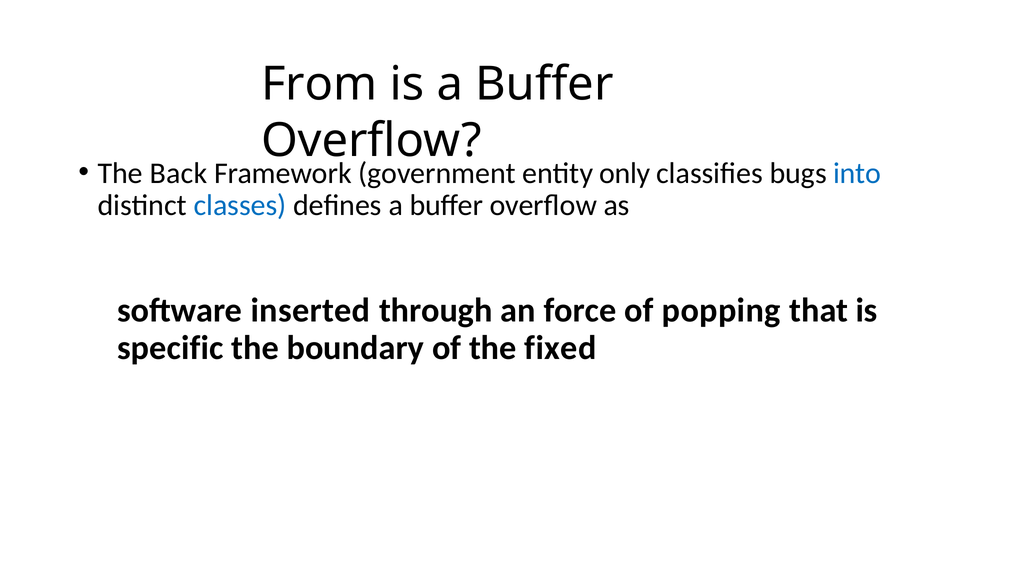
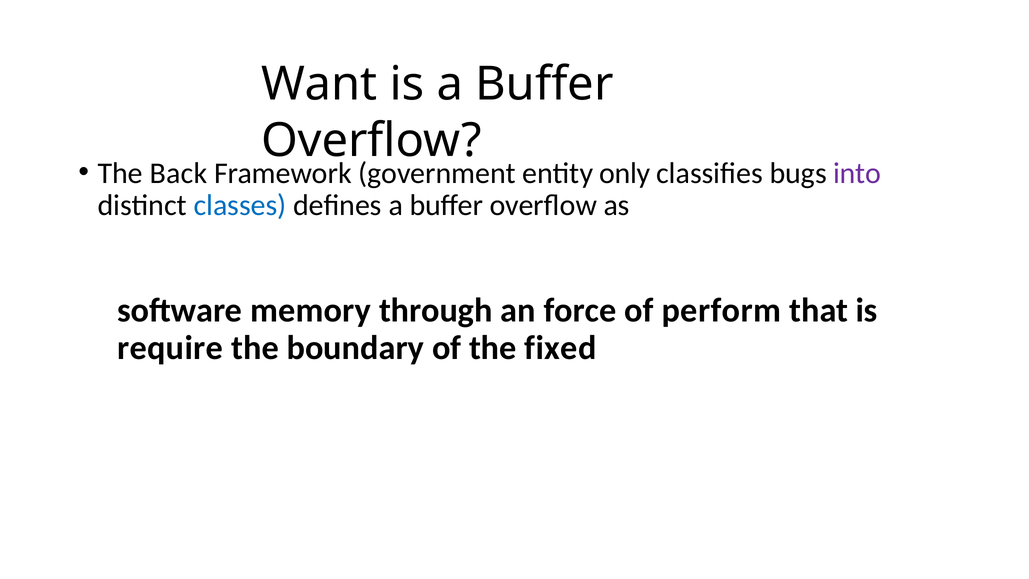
From: From -> Want (319, 84)
into colour: blue -> purple (857, 173)
inserted: inserted -> memory (311, 310)
popping: popping -> perform (721, 310)
specific: specific -> require (170, 348)
